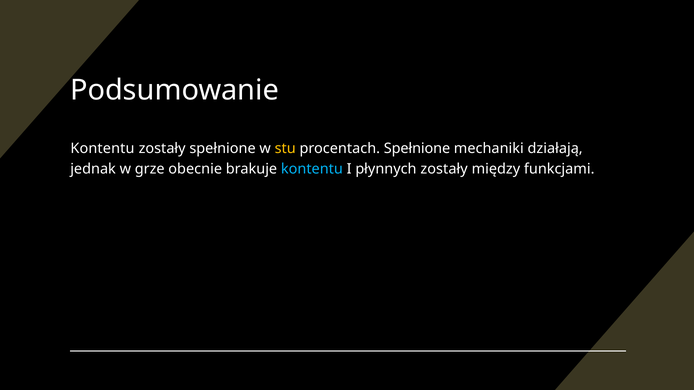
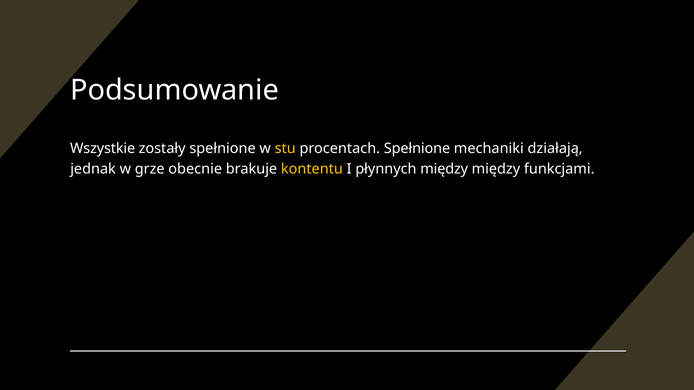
Kontentu: Kontentu -> Wszystkie (103, 149)
kontentu colour: light blue -> yellow (312, 169)
płynnych zostały: zostały -> między (444, 169)
